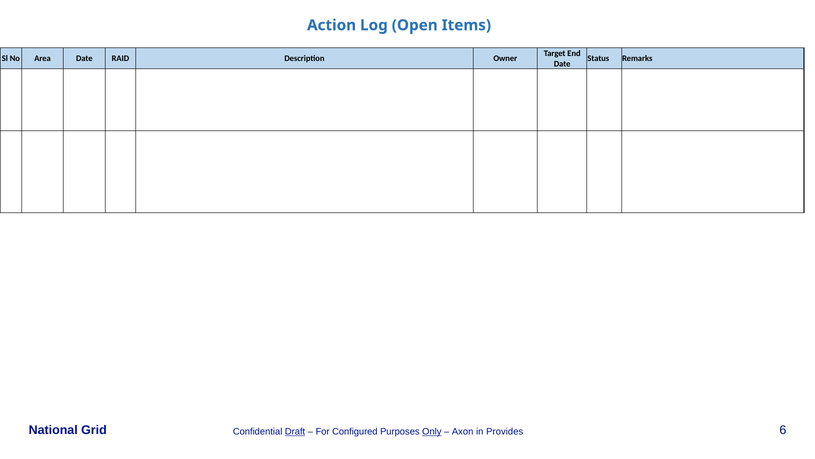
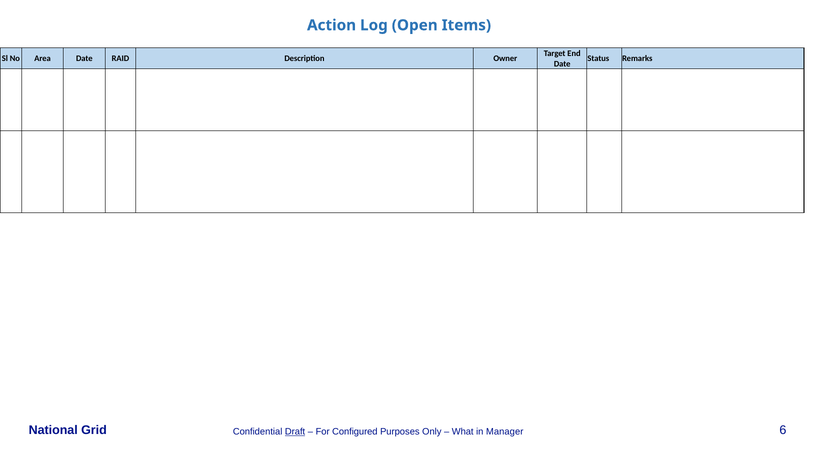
Only underline: present -> none (432, 431)
Axon: Axon -> What (463, 431)
Provides: Provides -> Manager (505, 431)
